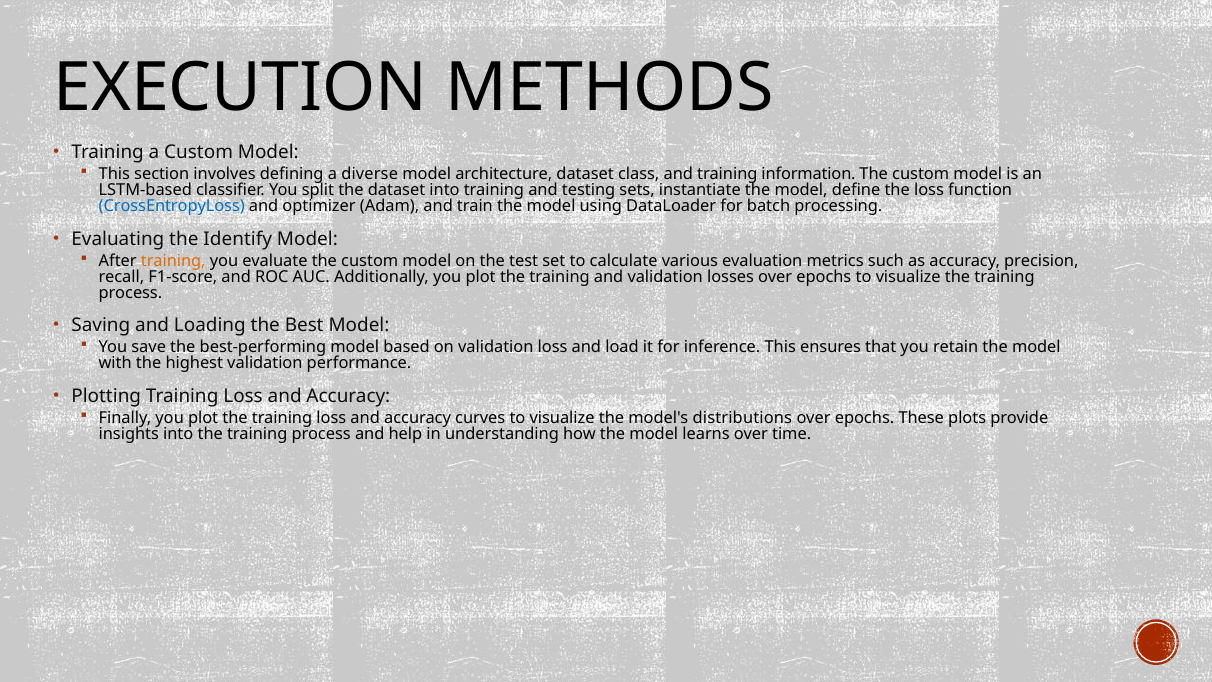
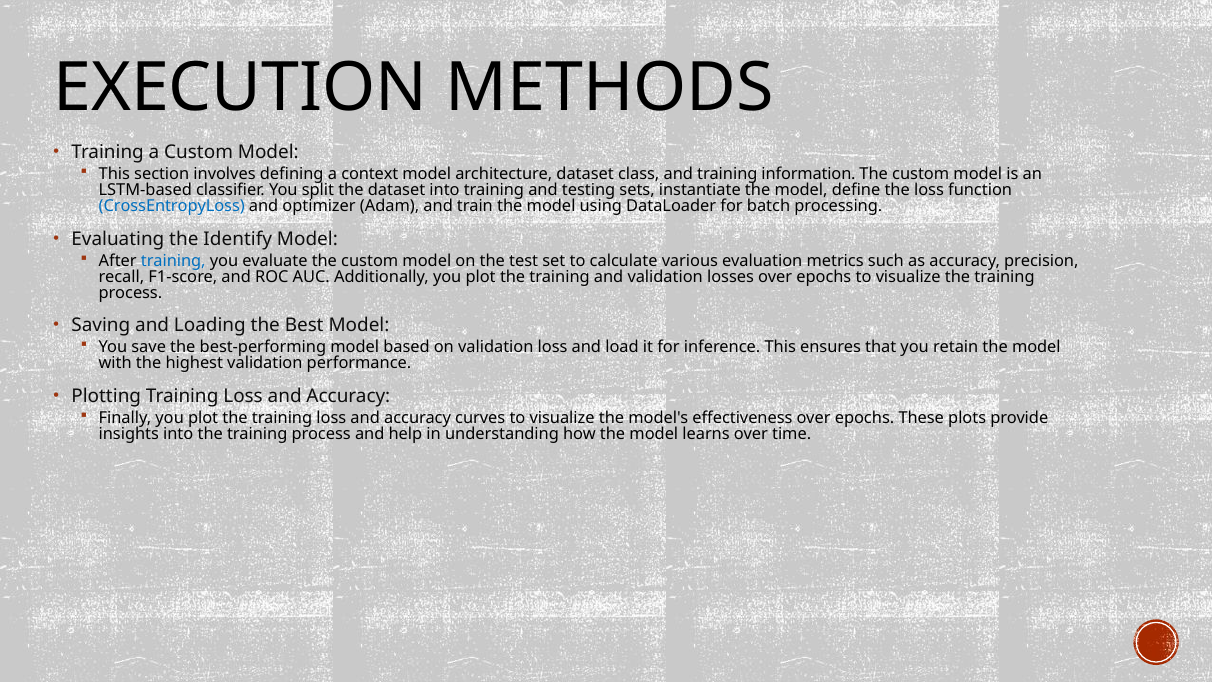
diverse: diverse -> context (370, 174)
training colour: orange -> blue (173, 261)
distributions: distributions -> effectiveness (742, 418)
